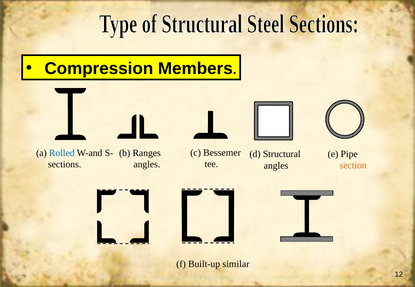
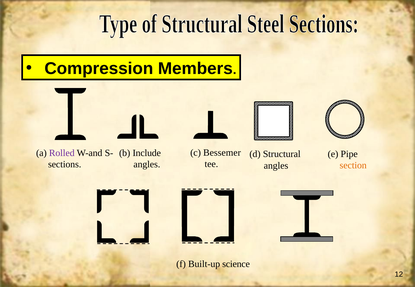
Rolled colour: blue -> purple (62, 153)
Ranges: Ranges -> Include (147, 153)
similar: similar -> science (236, 264)
